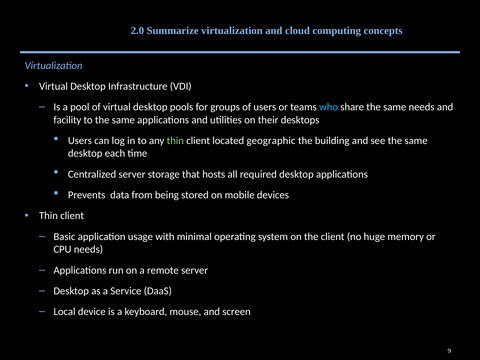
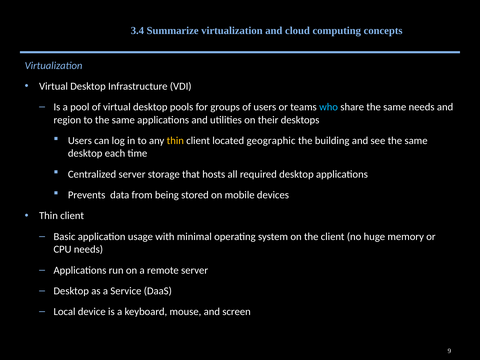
2.0: 2.0 -> 3.4 (137, 31)
facility: facility -> region (67, 120)
thin colour: light green -> yellow (175, 141)
